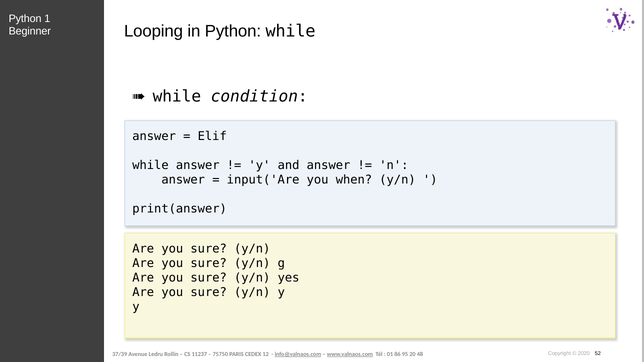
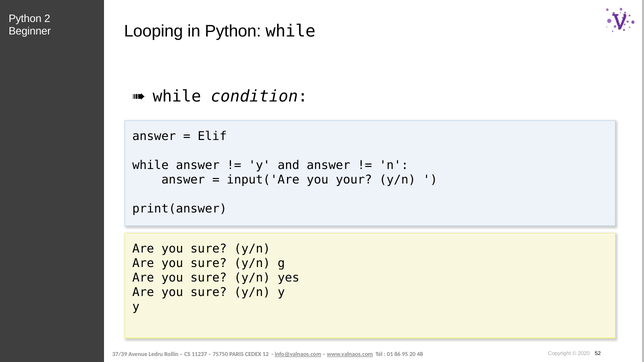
1: 1 -> 2 (47, 19)
when: when -> your (354, 180)
